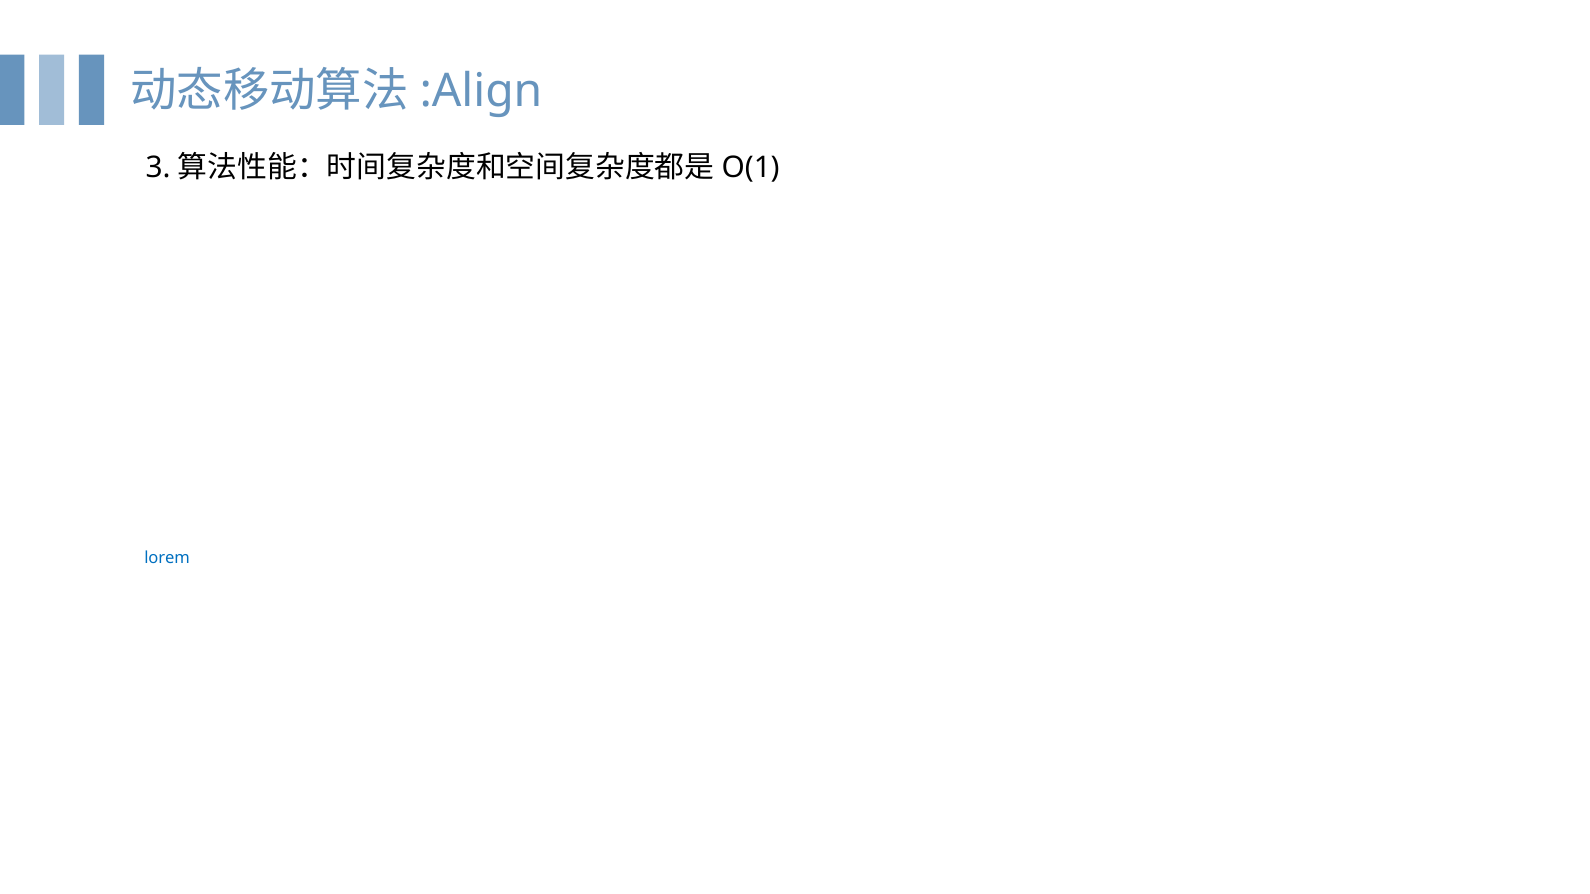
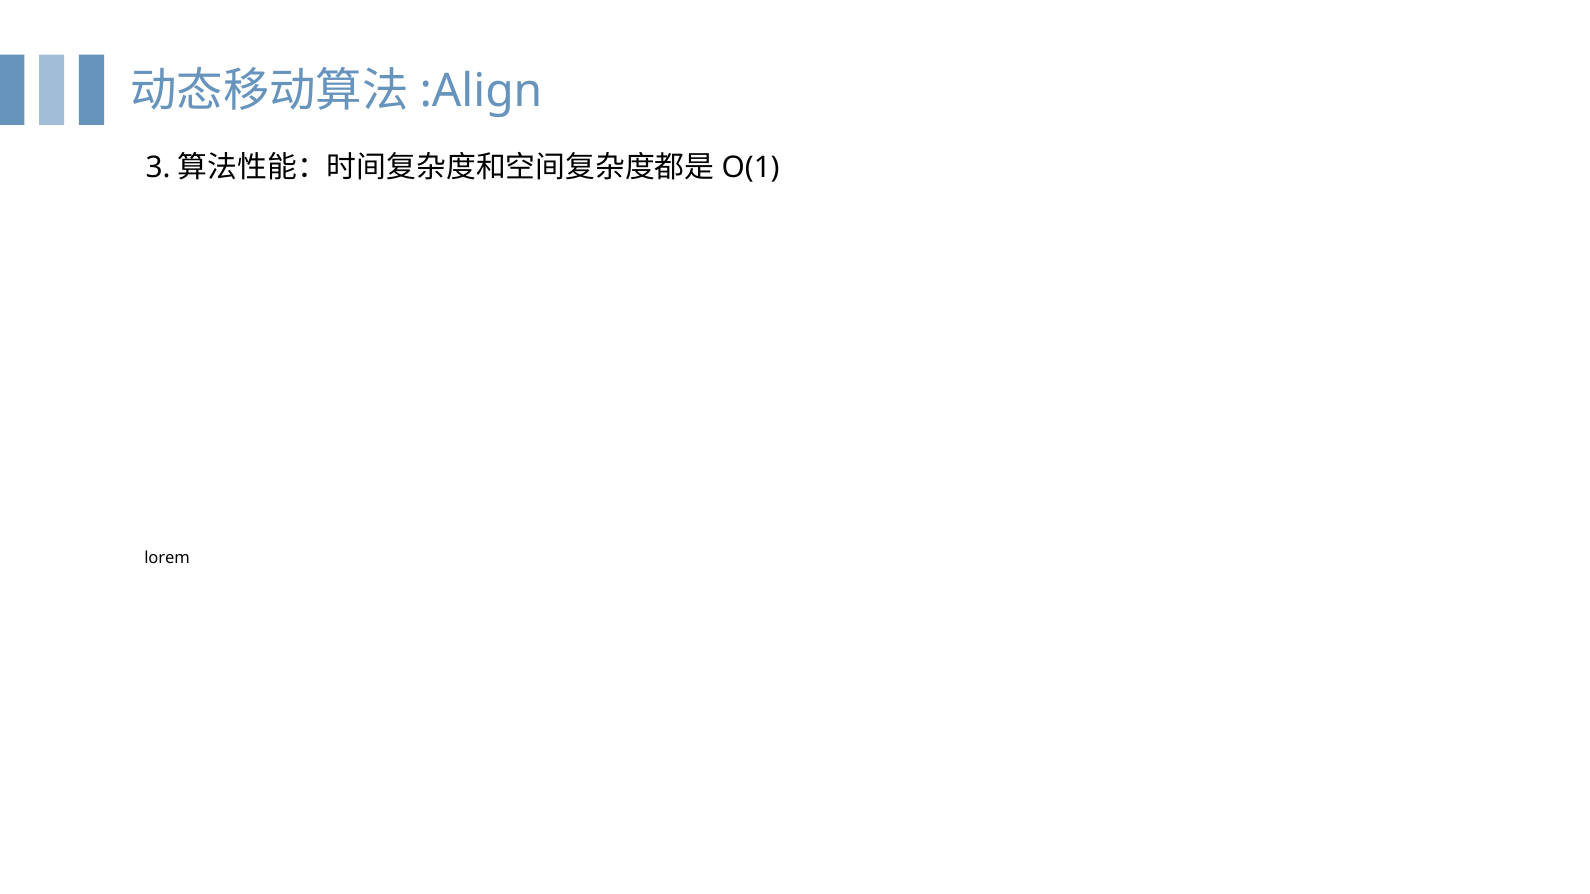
lorem colour: blue -> black (167, 559)
